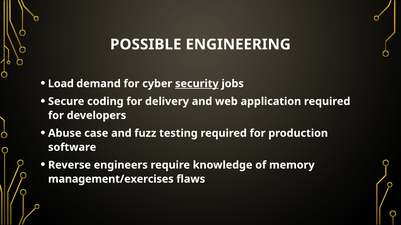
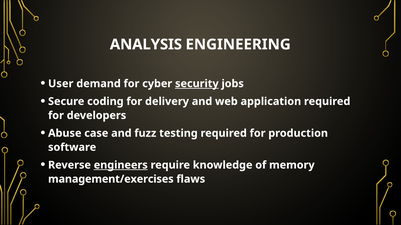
POSSIBLE: POSSIBLE -> ANALYSIS (146, 45)
Load: Load -> User (61, 84)
engineers underline: none -> present (121, 165)
